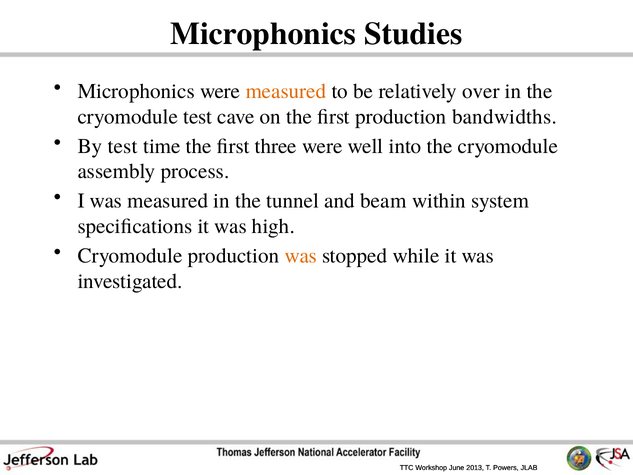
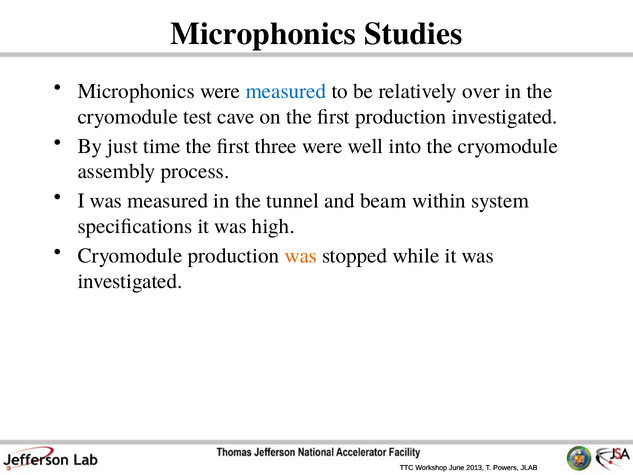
measured colour: orange -> blue (286, 91)
production bandwidths: bandwidths -> investigated (505, 116)
By test: test -> just (123, 146)
